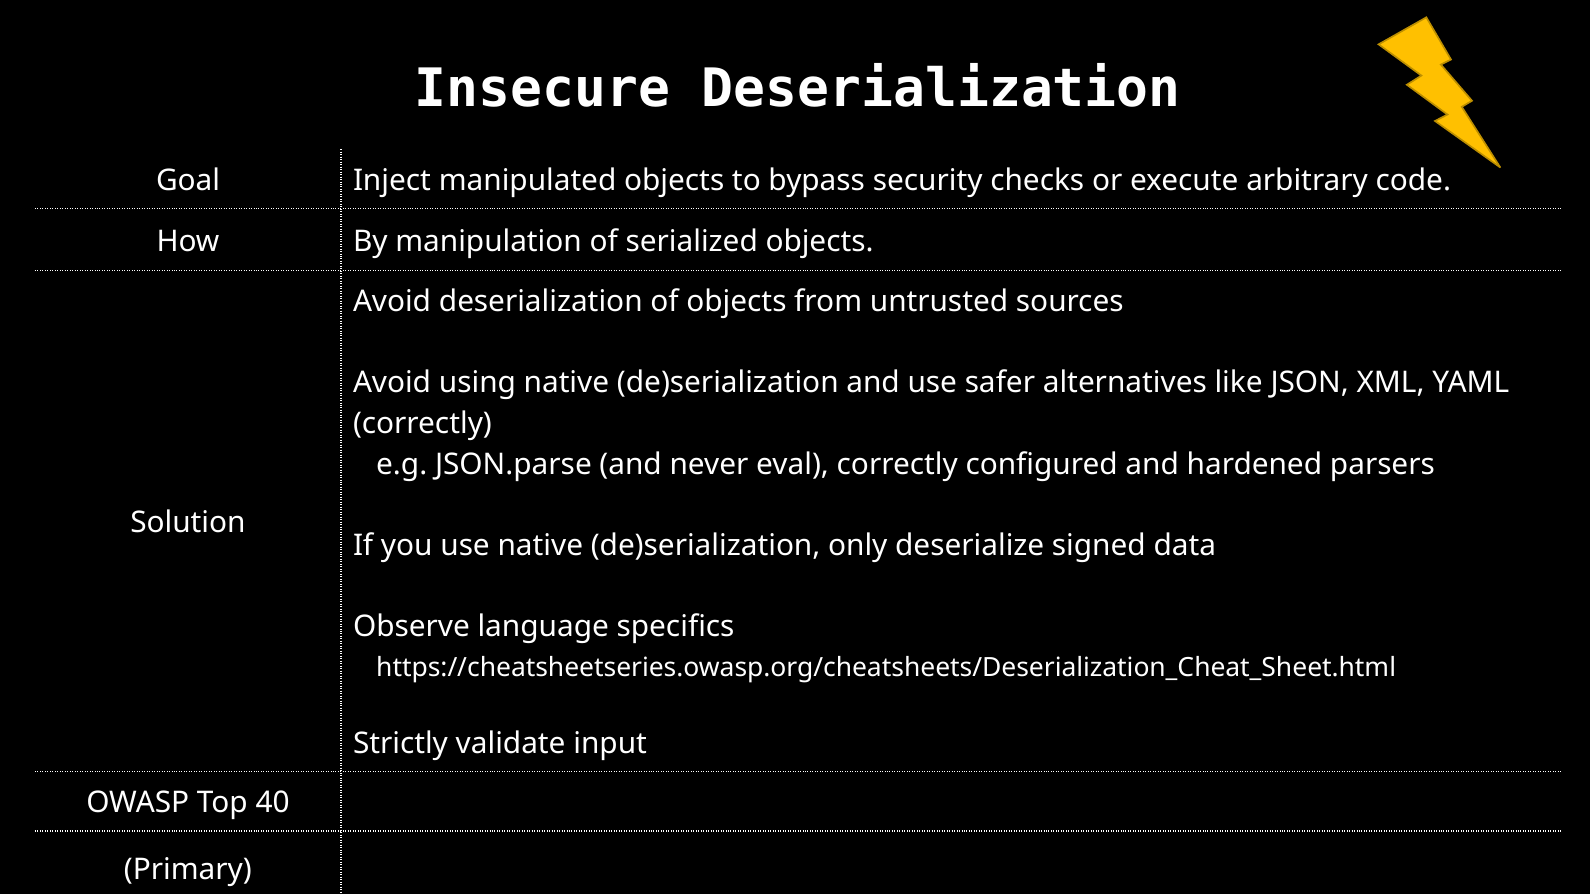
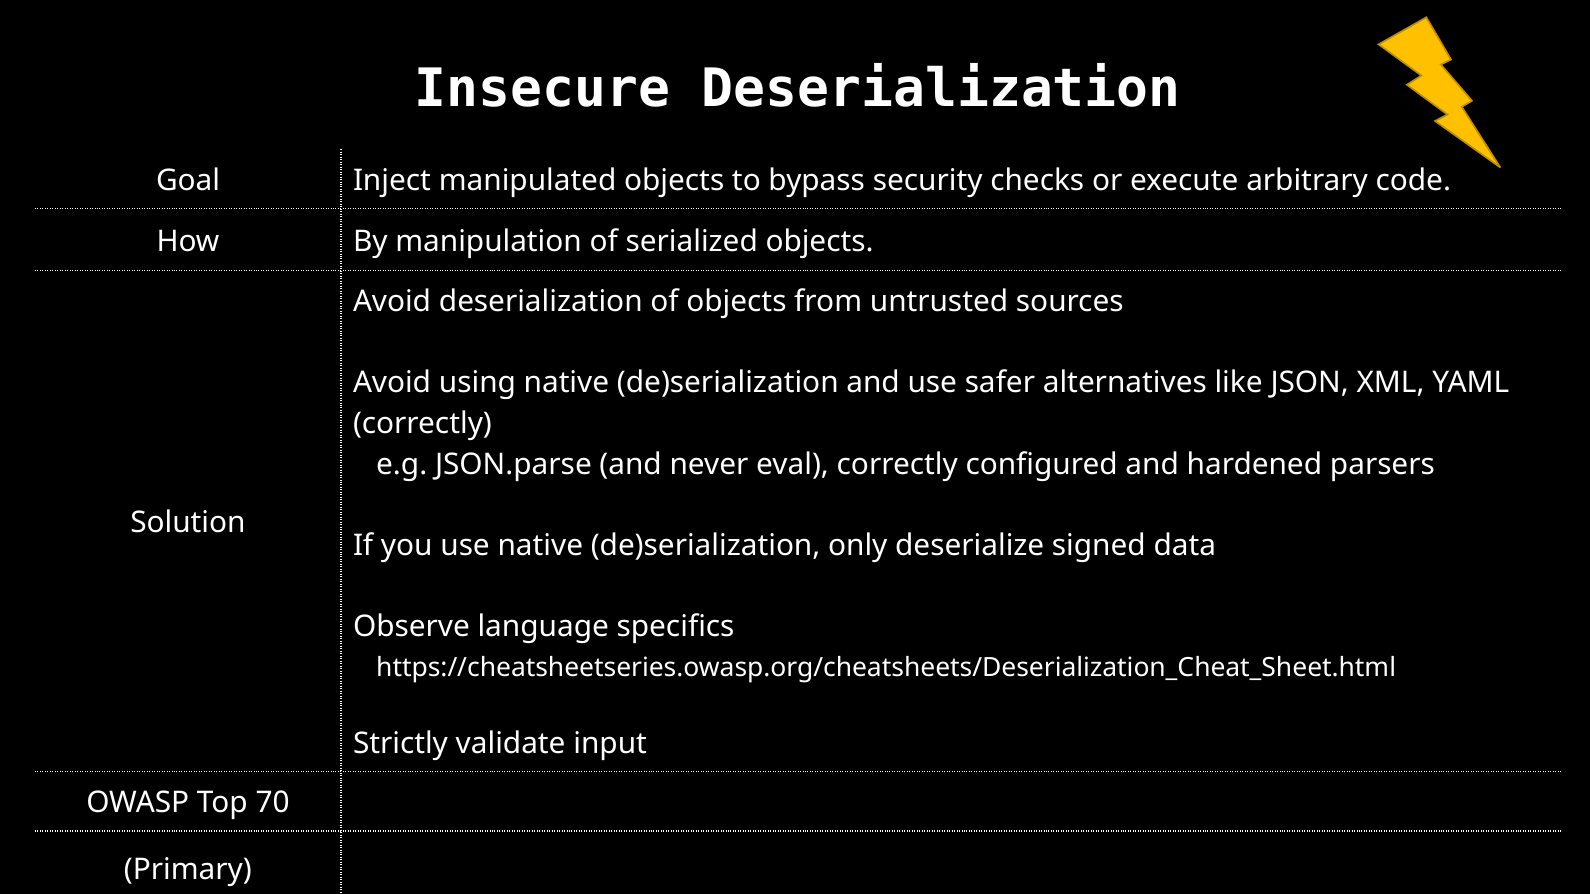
40: 40 -> 70 (273, 803)
